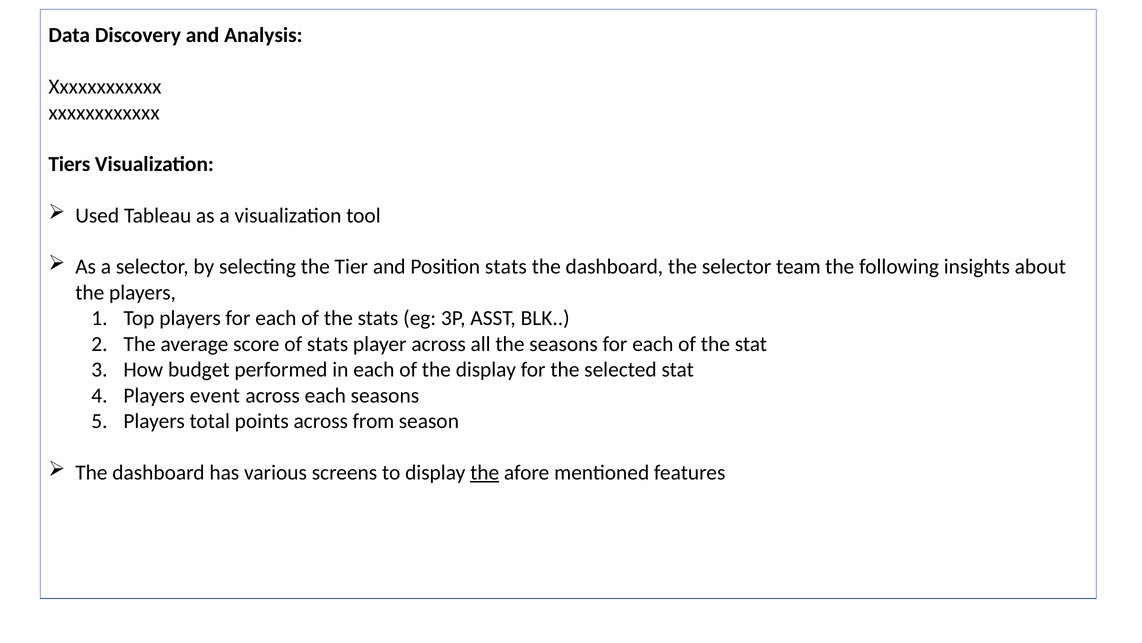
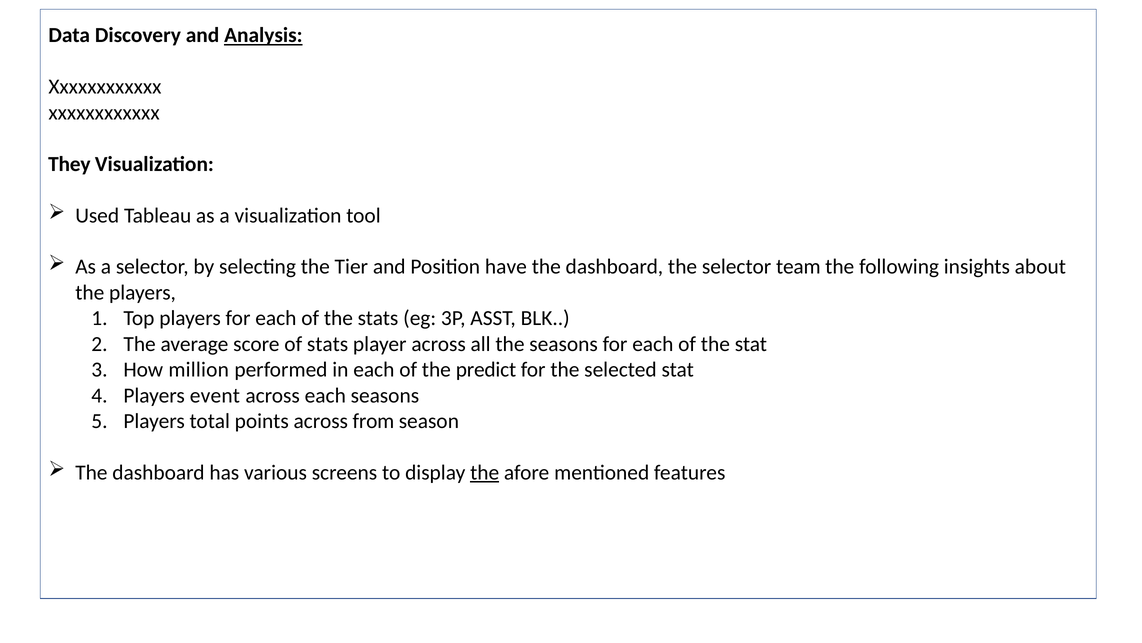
Analysis underline: none -> present (263, 35)
Tiers: Tiers -> They (69, 164)
Position stats: stats -> have (506, 267)
budget: budget -> million (199, 369)
the display: display -> predict (486, 369)
